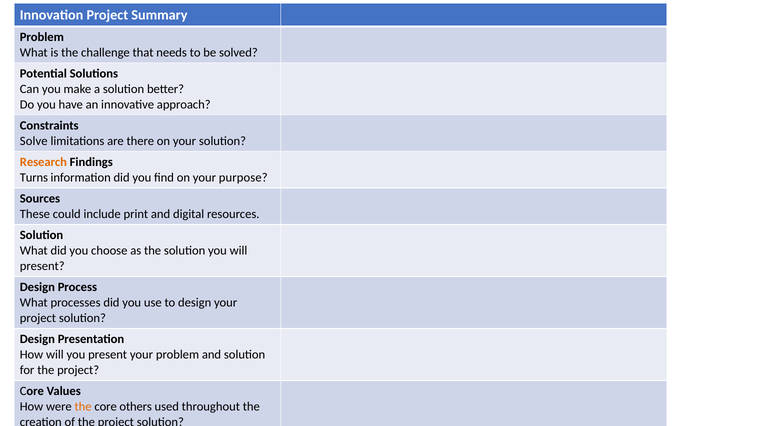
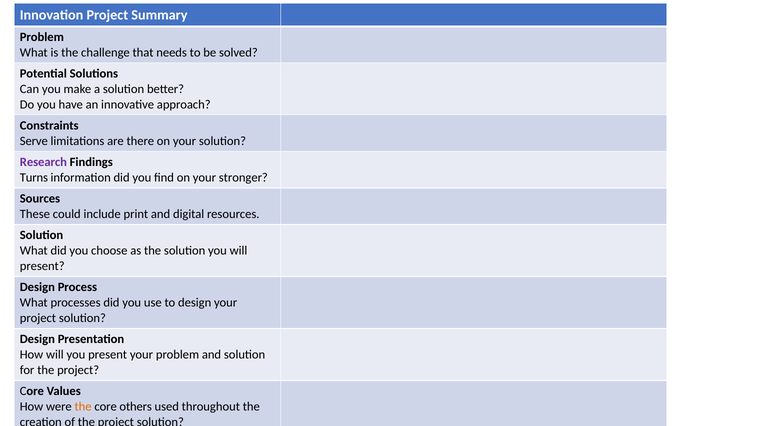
Solve: Solve -> Serve (34, 141)
Research colour: orange -> purple (43, 162)
purpose: purpose -> stronger (243, 177)
